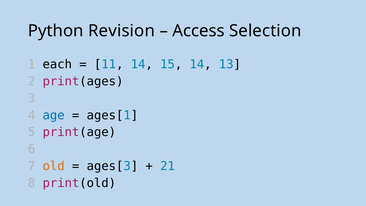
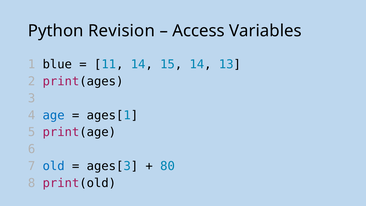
Selection: Selection -> Variables (265, 31)
each: each -> blue (57, 64)
old colour: orange -> blue (54, 166)
21: 21 -> 80 (168, 166)
